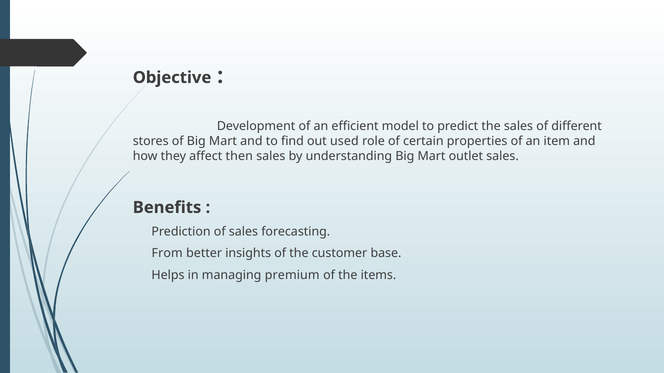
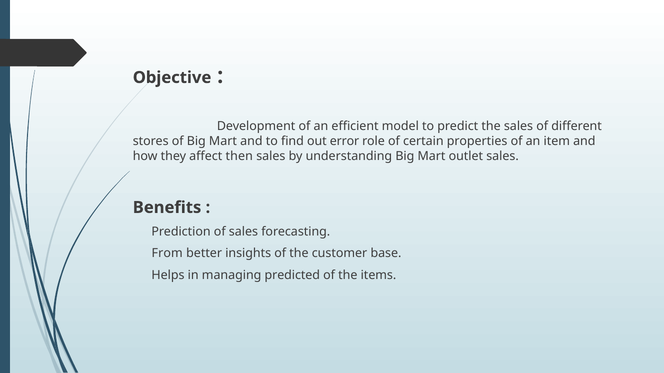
used: used -> error (345, 141)
premium: premium -> predicted (292, 275)
